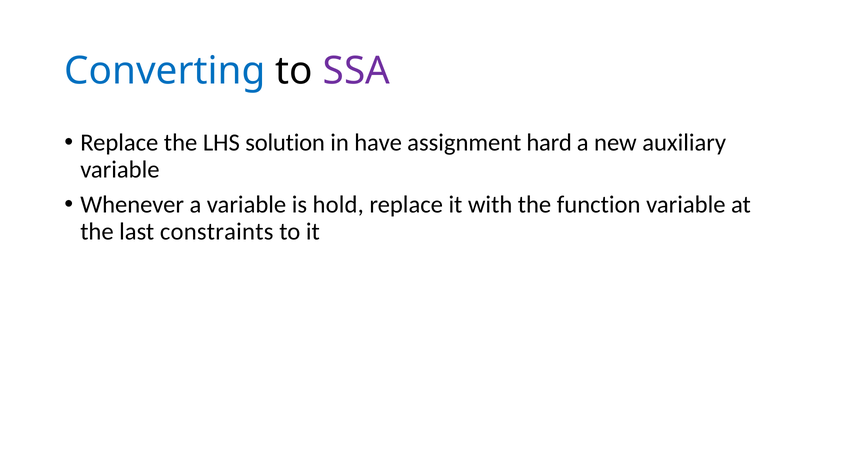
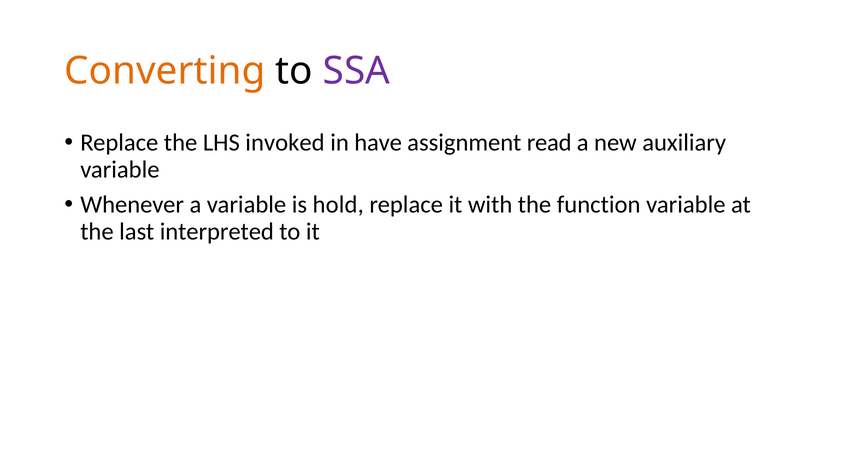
Converting colour: blue -> orange (165, 71)
solution: solution -> invoked (285, 143)
hard: hard -> read (549, 143)
constraints: constraints -> interpreted (217, 232)
